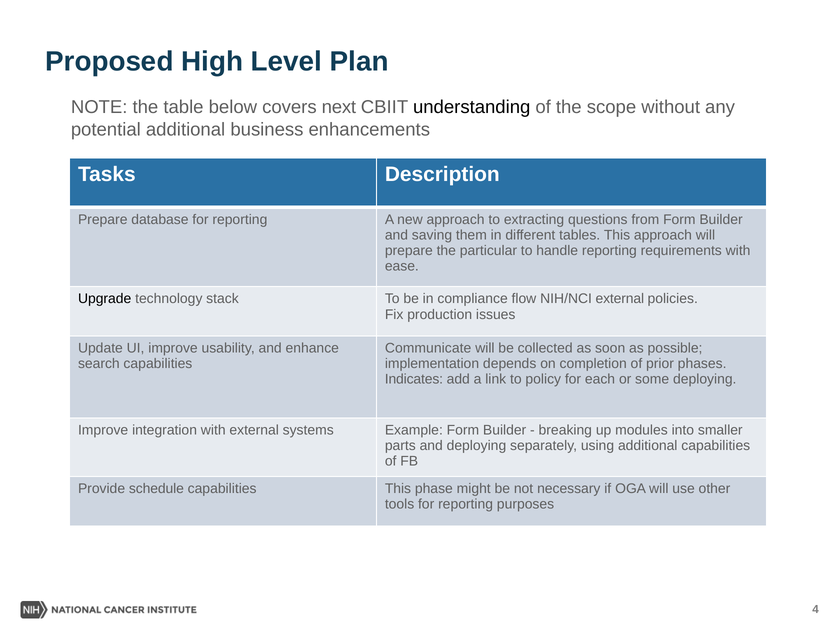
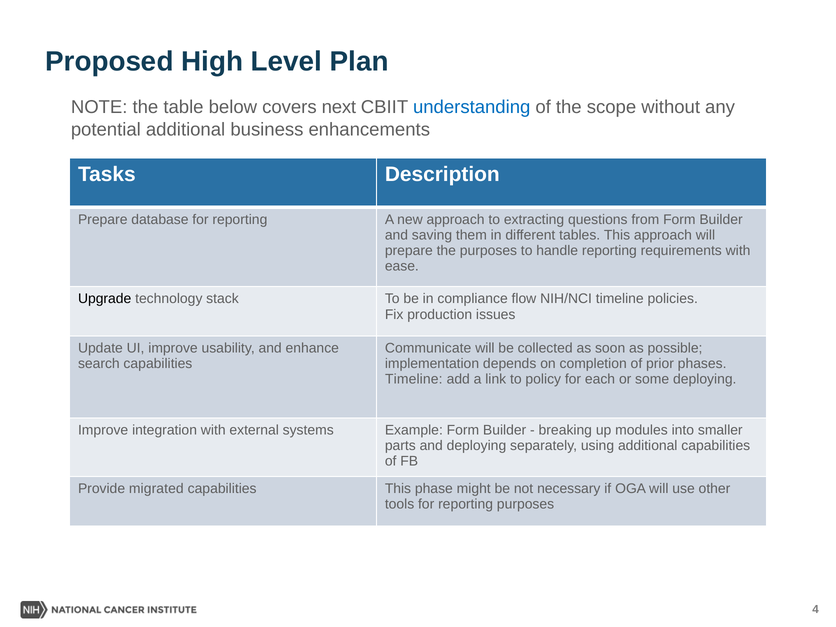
understanding colour: black -> blue (472, 107)
the particular: particular -> purposes (488, 251)
NIH/NCI external: external -> timeline (620, 299)
Indicates: Indicates -> Timeline (414, 379)
schedule: schedule -> migrated (156, 489)
